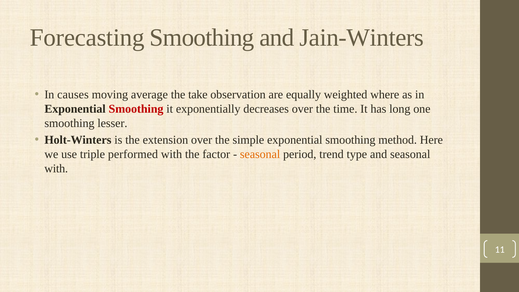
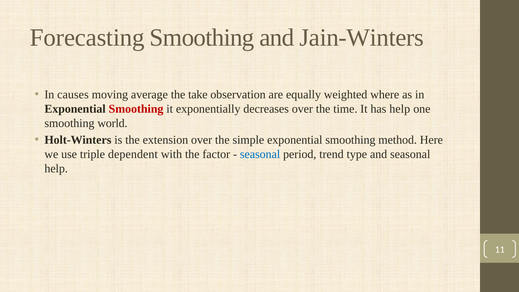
has long: long -> help (400, 109)
lesser: lesser -> world (112, 123)
performed: performed -> dependent (133, 154)
seasonal colour: orange -> blue (260, 154)
with: with -> help (56, 168)
